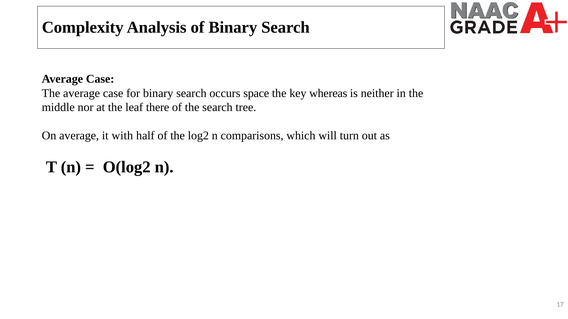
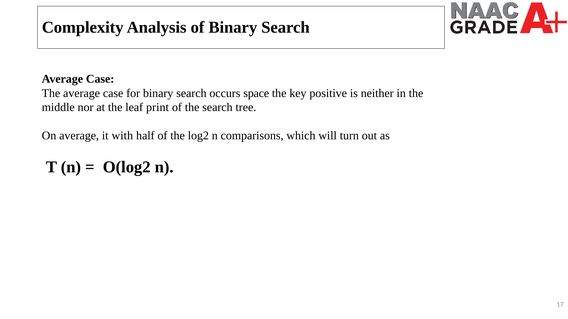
whereas: whereas -> positive (328, 93)
there: there -> print (158, 107)
